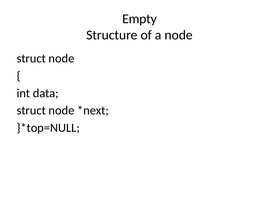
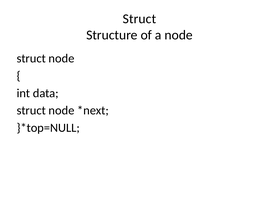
Empty: Empty -> Struct (139, 19)
